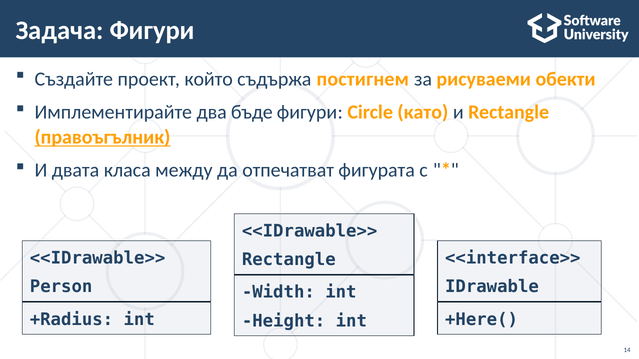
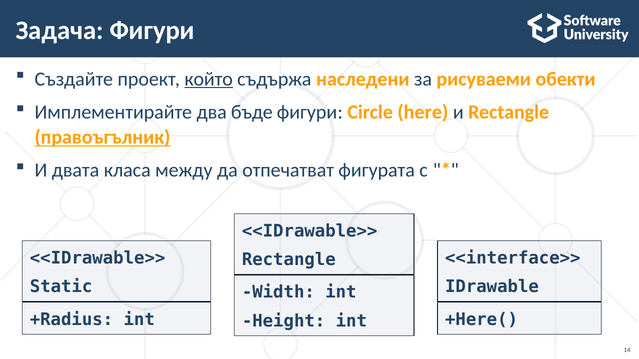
който underline: none -> present (209, 79)
постигнем: постигнем -> наследени (363, 79)
като: като -> here (423, 112)
Person: Person -> Static (61, 287)
